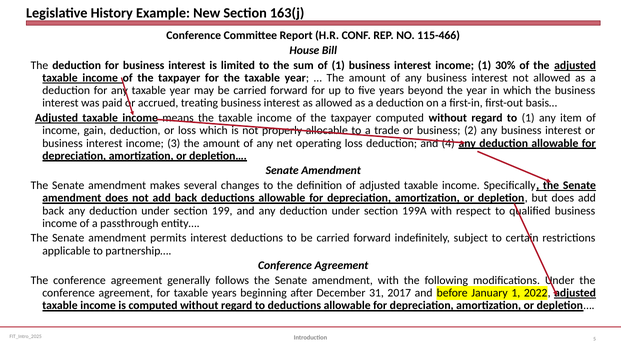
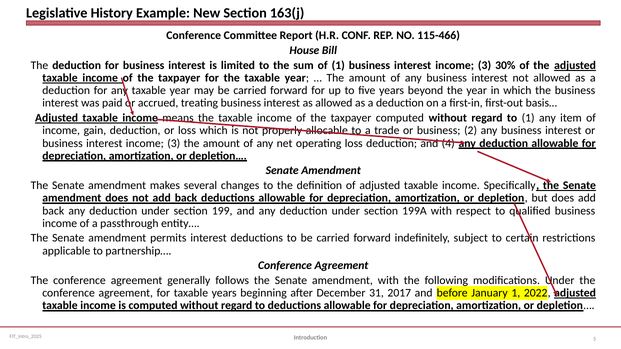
1: 1 -> 3 (485, 66)
